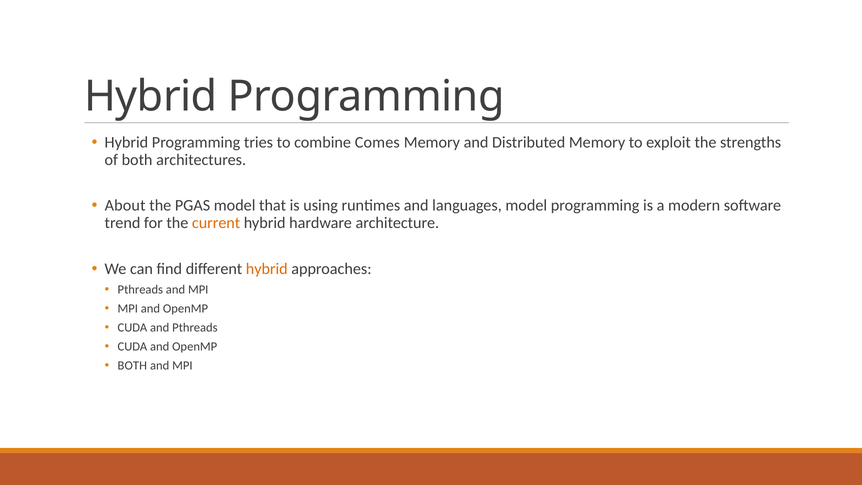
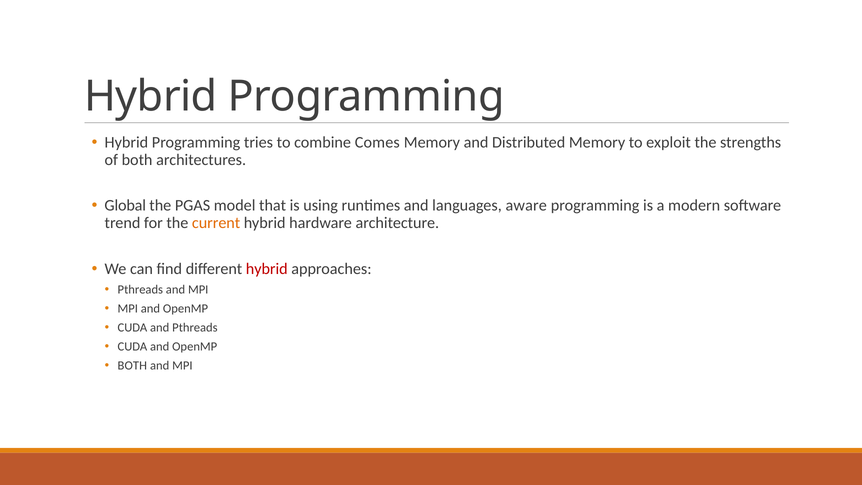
About: About -> Global (125, 206)
languages model: model -> aware (526, 206)
hybrid colour: orange -> red (267, 269)
